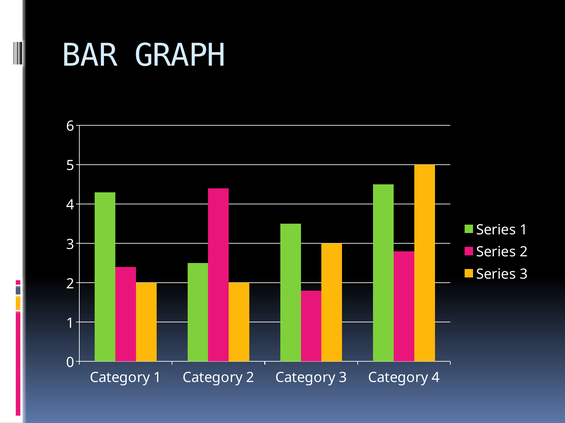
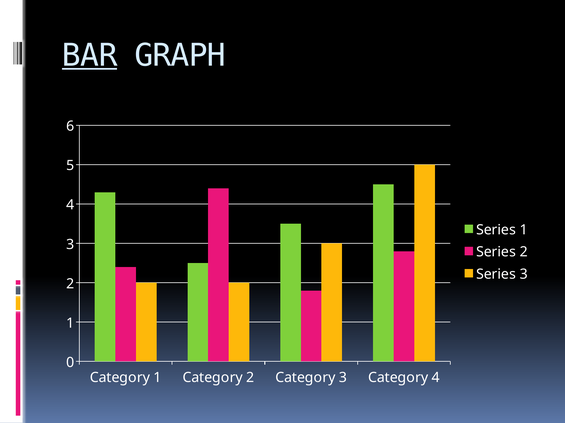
BAR underline: none -> present (90, 55)
